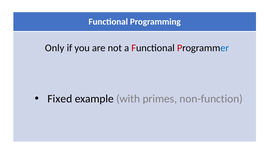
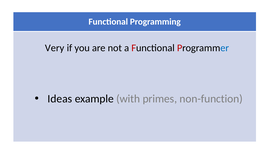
Only: Only -> Very (55, 48)
Fixed: Fixed -> Ideas (60, 99)
